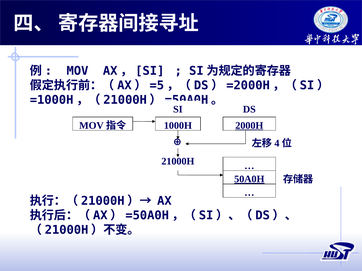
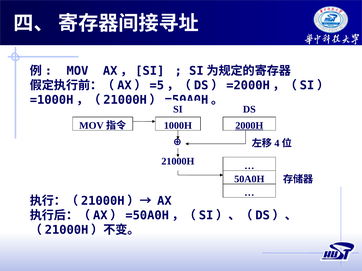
50A0H underline: present -> none (249, 179)
